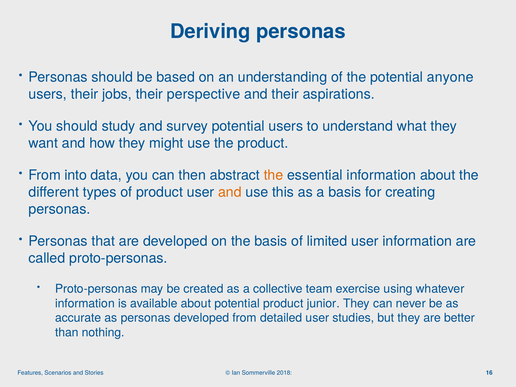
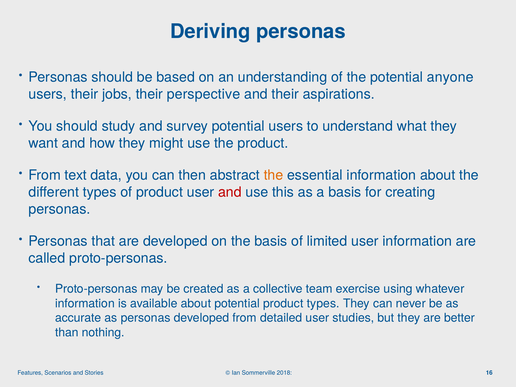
into: into -> text (76, 175)
and colour: orange -> red (230, 192)
product junior: junior -> types (323, 303)
